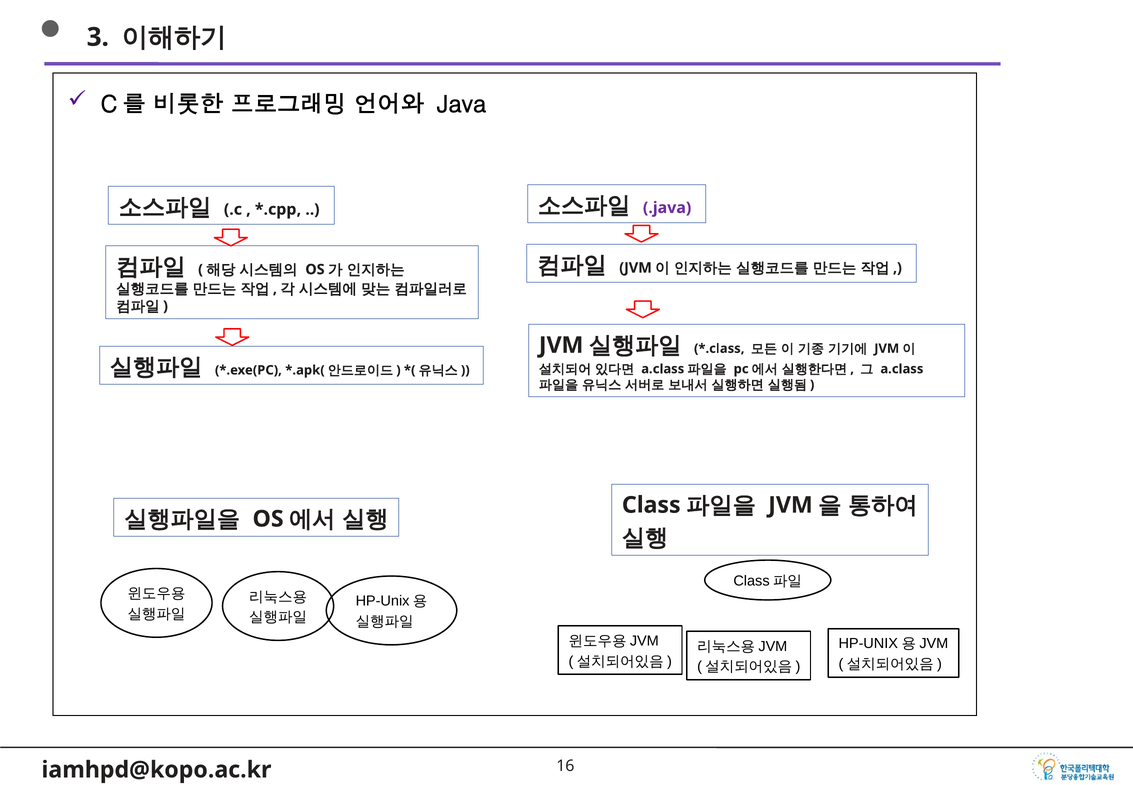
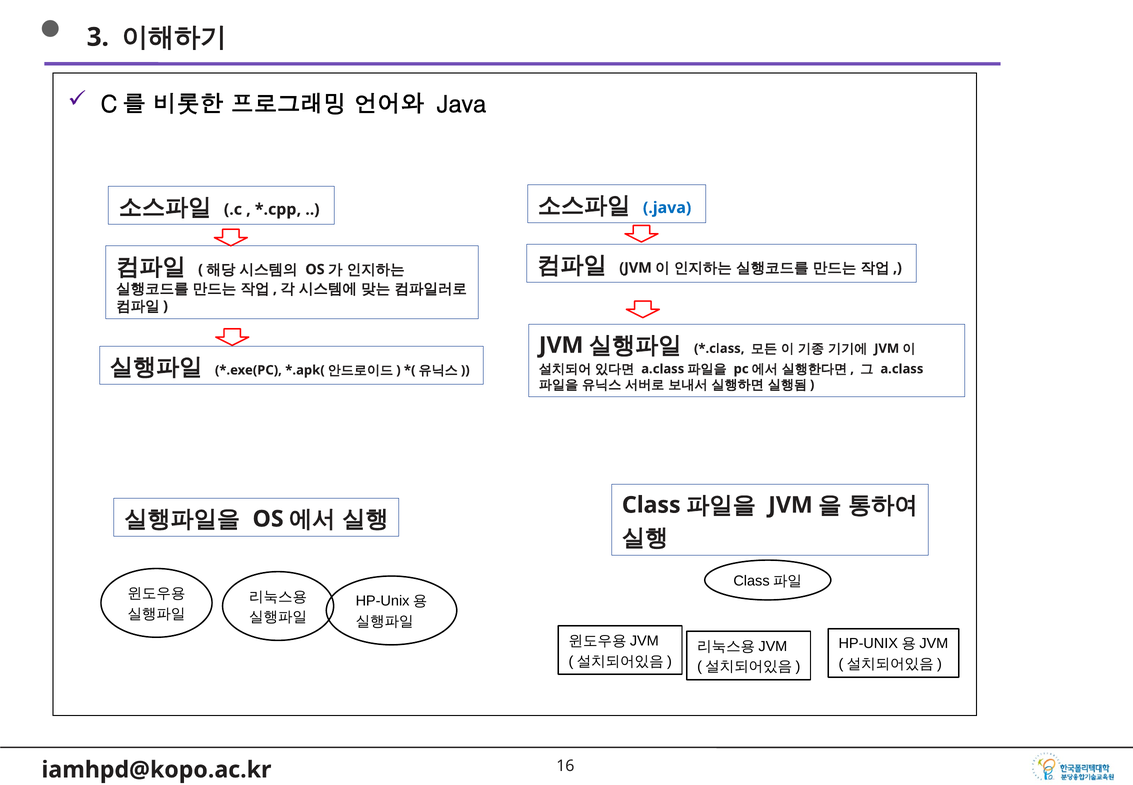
.java colour: purple -> blue (667, 208)
